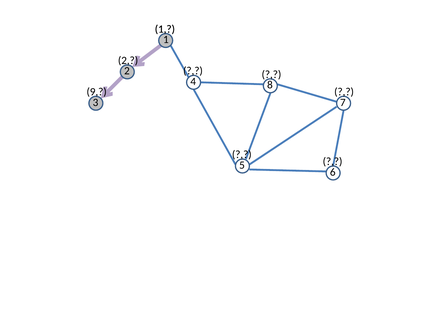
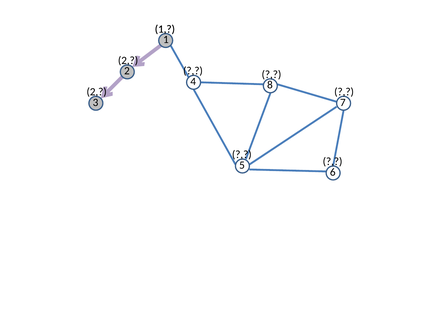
9: 9 -> 2 (97, 92)
